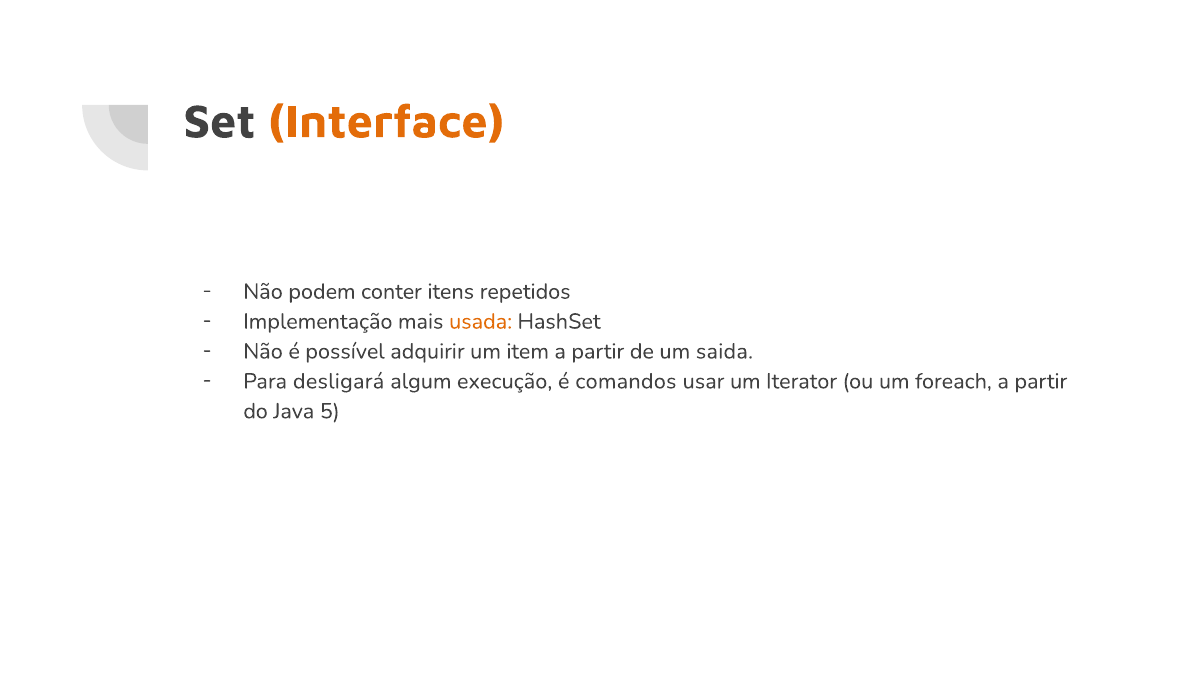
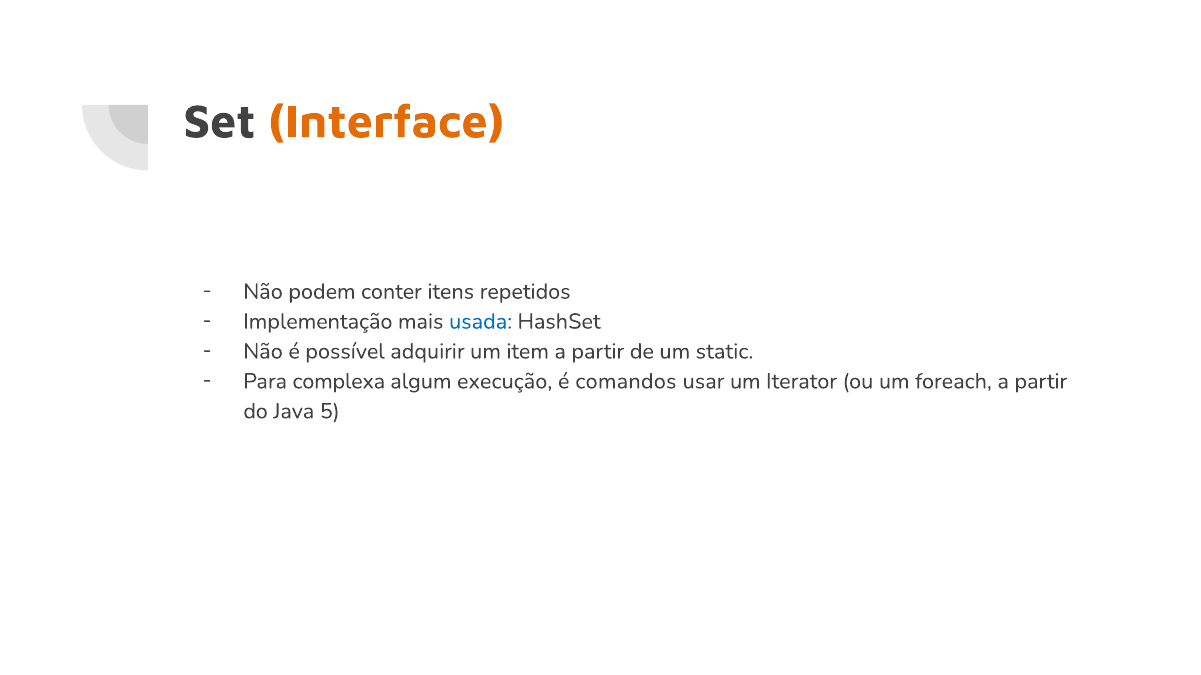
usada colour: orange -> blue (481, 322)
saida: saida -> static (724, 352)
desligará: desligará -> complexa (339, 382)
